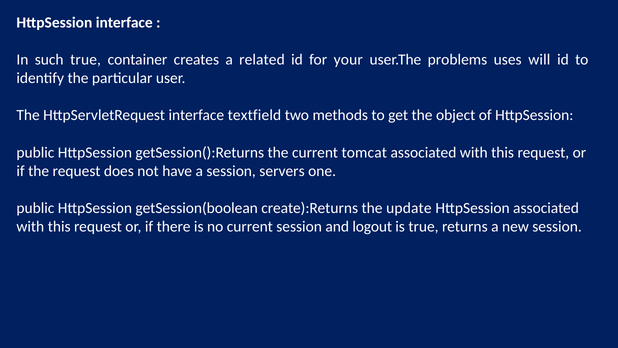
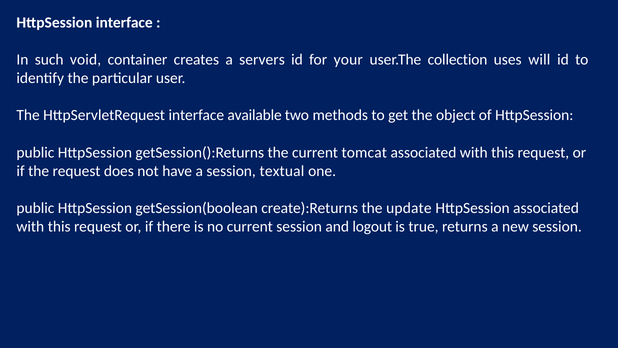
such true: true -> void (86, 60)
related: related -> servers (262, 60)
problems: problems -> collection (458, 60)
textfield: textfield -> available (255, 115)
servers: servers -> textual (282, 171)
